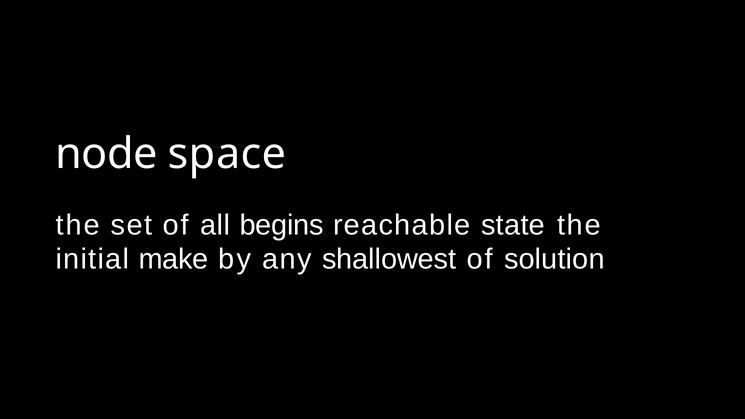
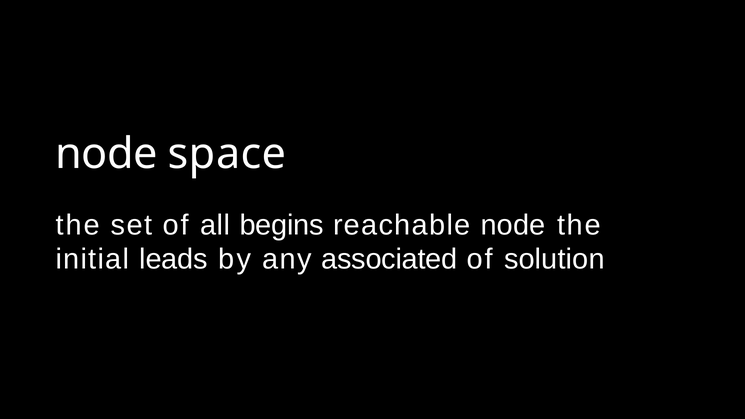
reachable state: state -> node (513, 225)
make: make -> leads (174, 259)
shallowest: shallowest -> associated (389, 259)
